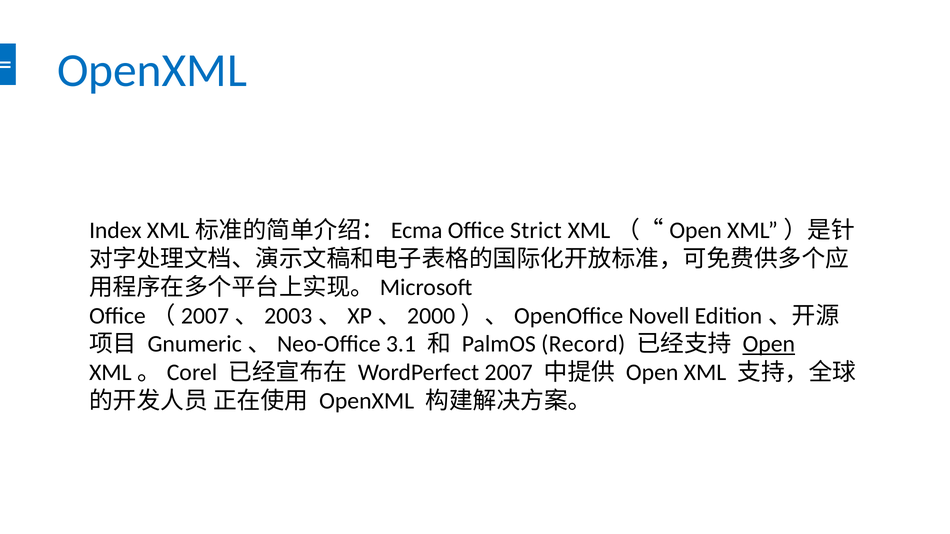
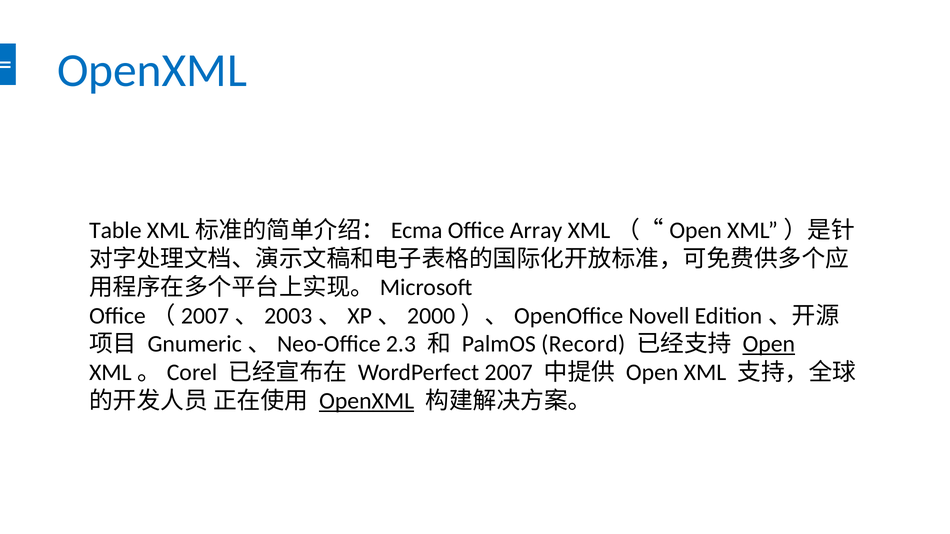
Index: Index -> Table (115, 230)
Strict: Strict -> Array (536, 230)
3.1: 3.1 -> 2.3 (401, 344)
OpenXML underline: none -> present (367, 401)
